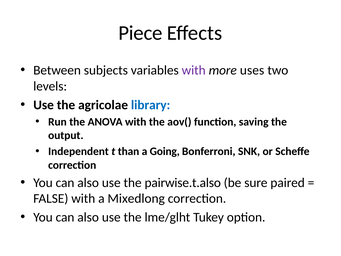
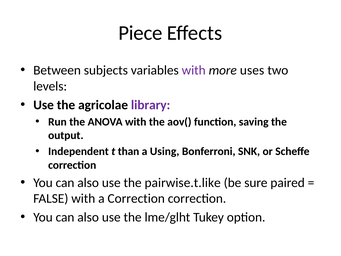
library colour: blue -> purple (151, 105)
Going: Going -> Using (165, 151)
pairwise.t.also: pairwise.t.also -> pairwise.t.like (183, 182)
a Mixedlong: Mixedlong -> Correction (136, 198)
